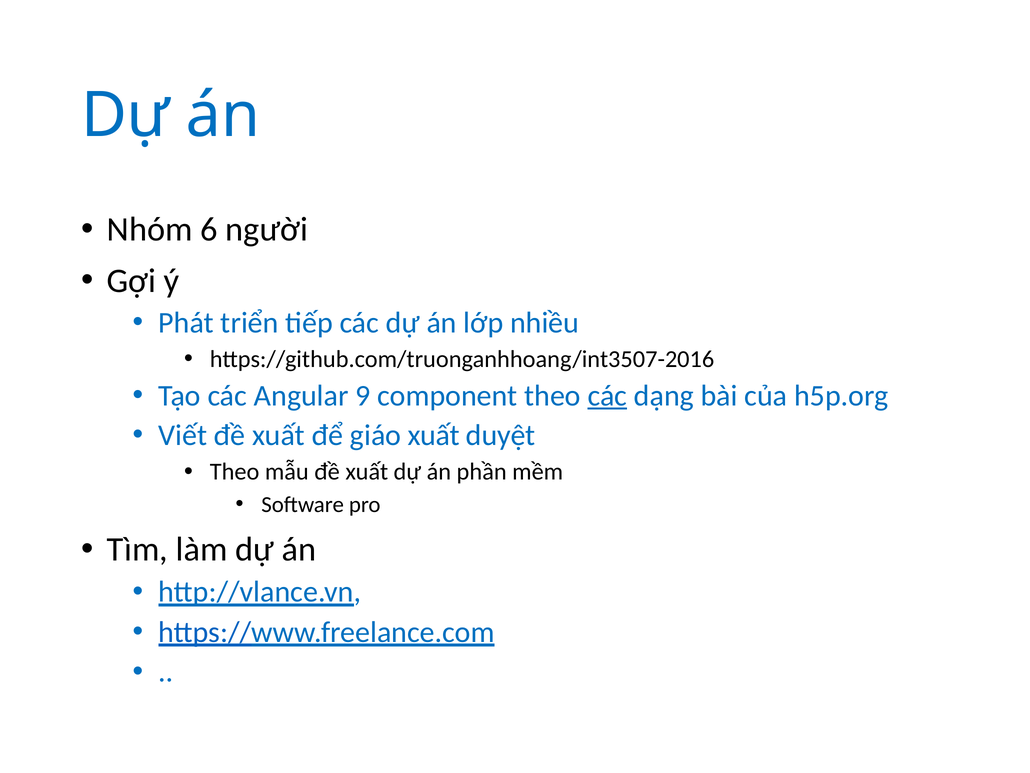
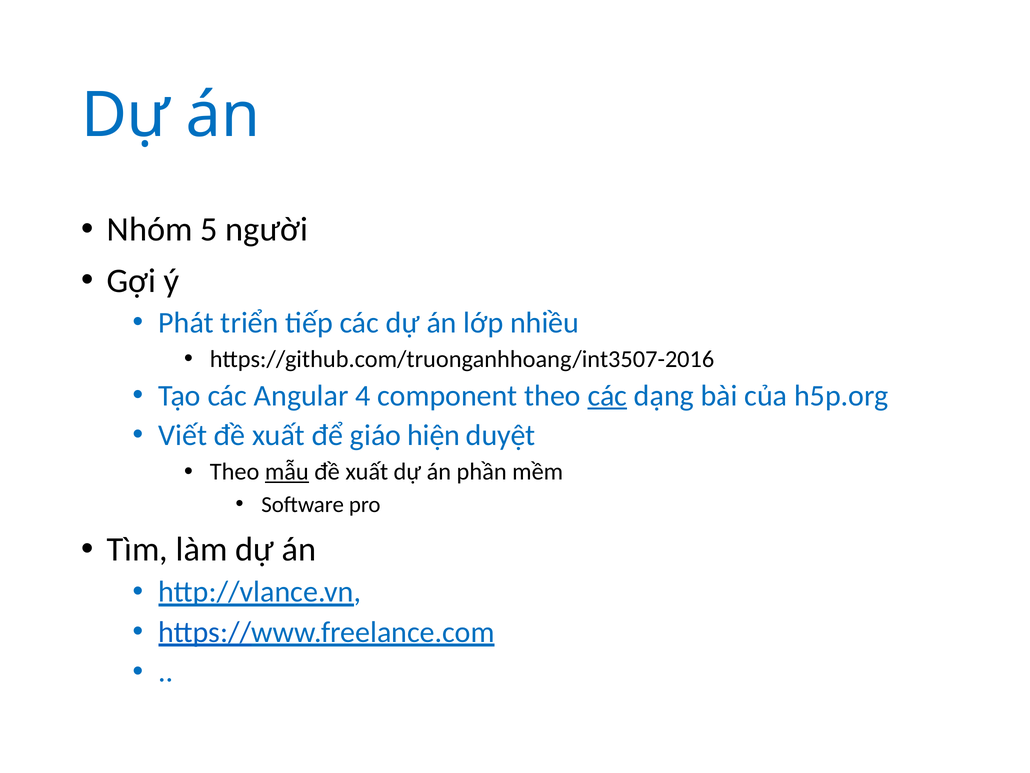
6: 6 -> 5 (209, 229)
9: 9 -> 4 (363, 395)
giáo xuất: xuất -> hiện (434, 435)
mẫu underline: none -> present (287, 471)
